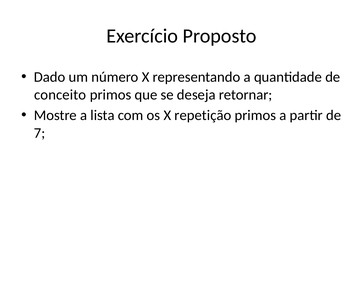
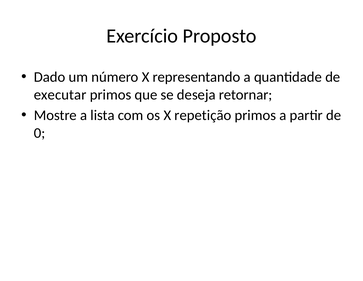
conceito: conceito -> executar (60, 95)
7: 7 -> 0 (40, 133)
